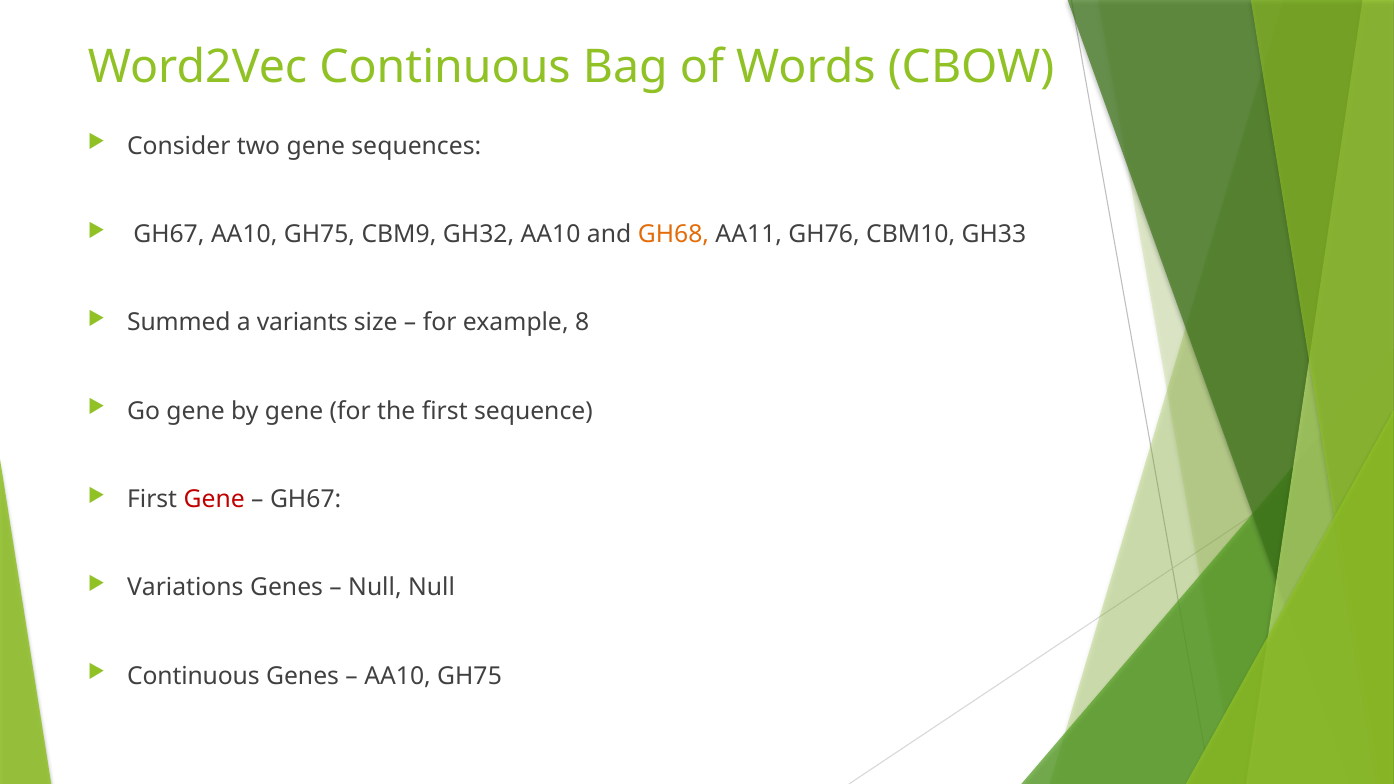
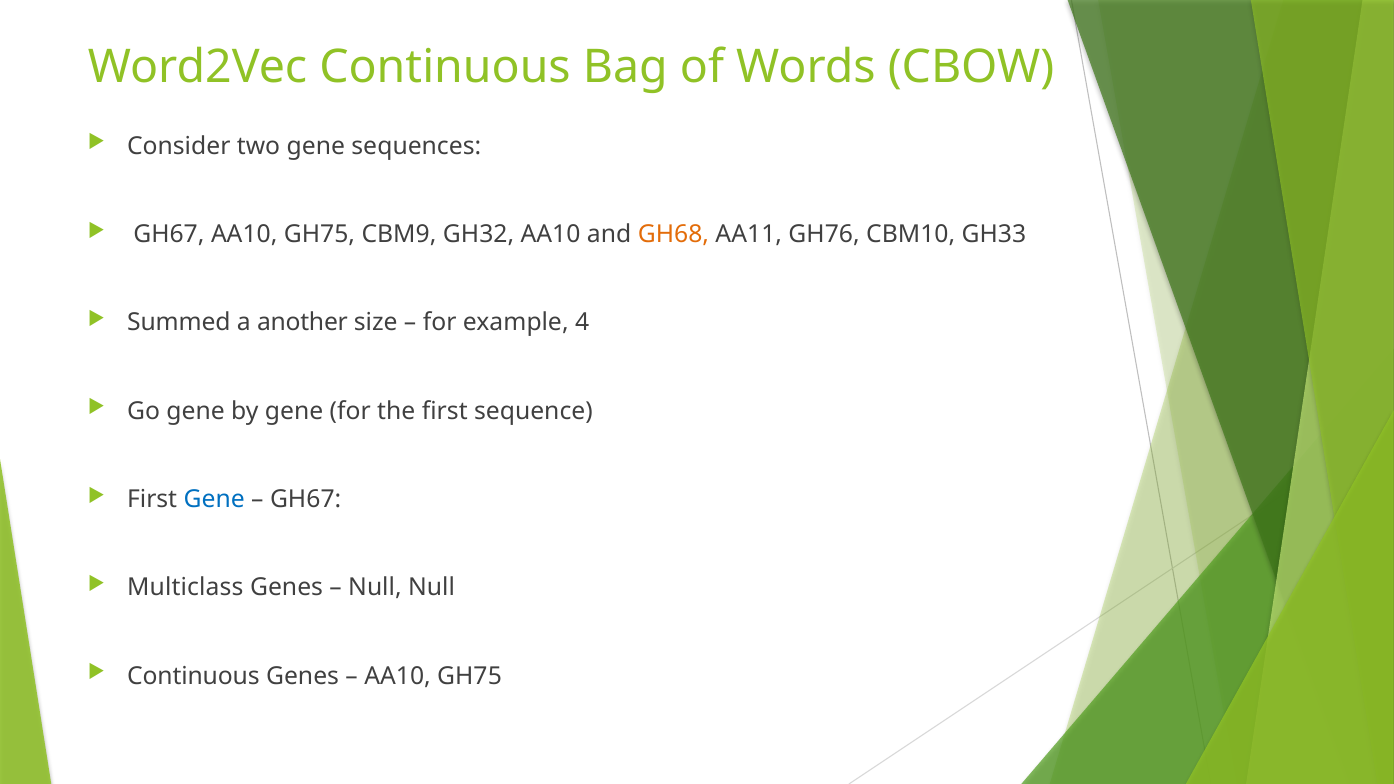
variants: variants -> another (302, 323)
8: 8 -> 4 (582, 323)
Gene colour: red -> blue (214, 499)
Variations: Variations -> Multiclass (185, 588)
